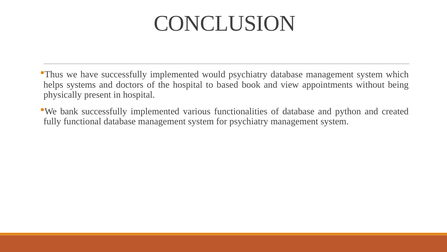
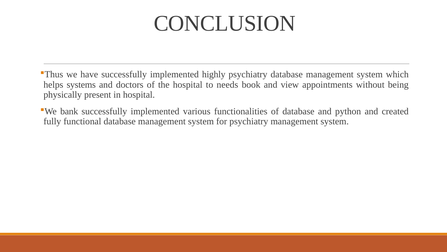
would: would -> highly (214, 74)
based: based -> needs (227, 84)
